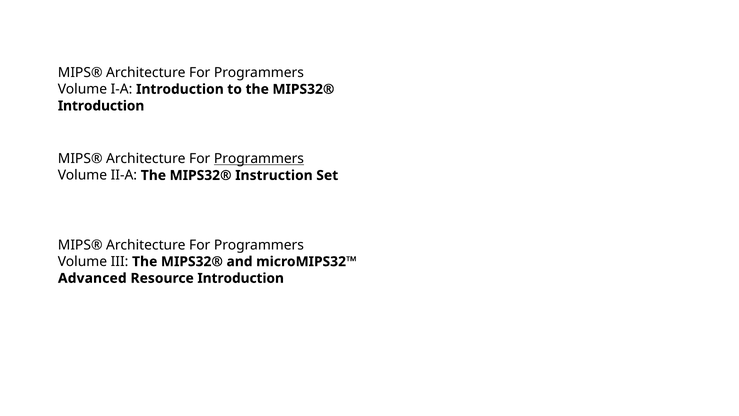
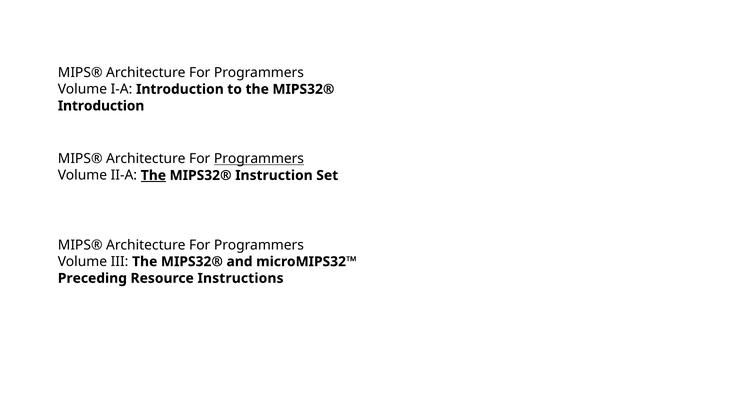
The underline: none -> present (153, 175)
Advanced: Advanced -> Preceding (92, 278)
Resource Introduction: Introduction -> Instructions (241, 278)
